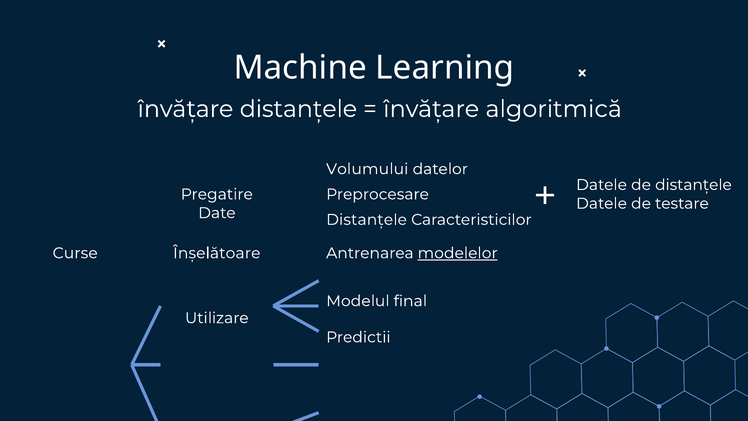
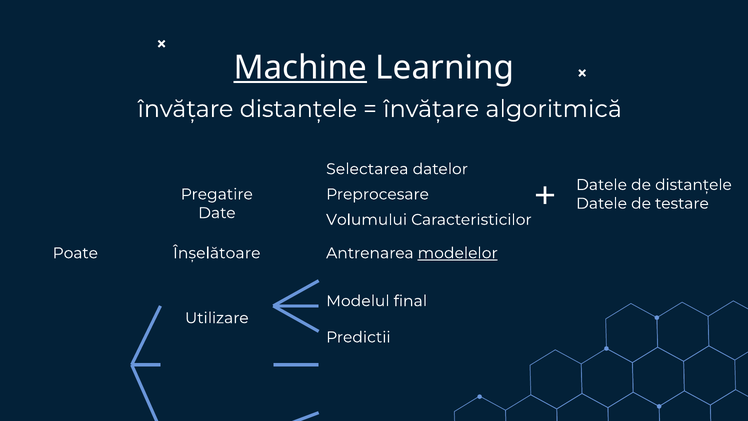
Machine underline: none -> present (300, 68)
Volumului: Volumului -> Selectarea (367, 169)
Distanțele: Distanțele -> Volumului (367, 220)
Curse: Curse -> Poate (75, 253)
